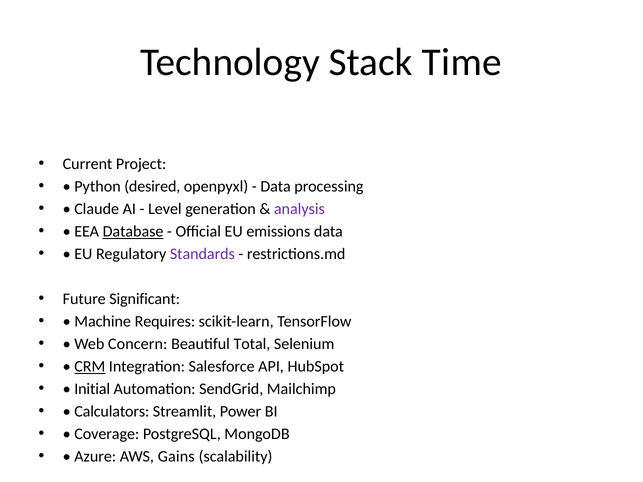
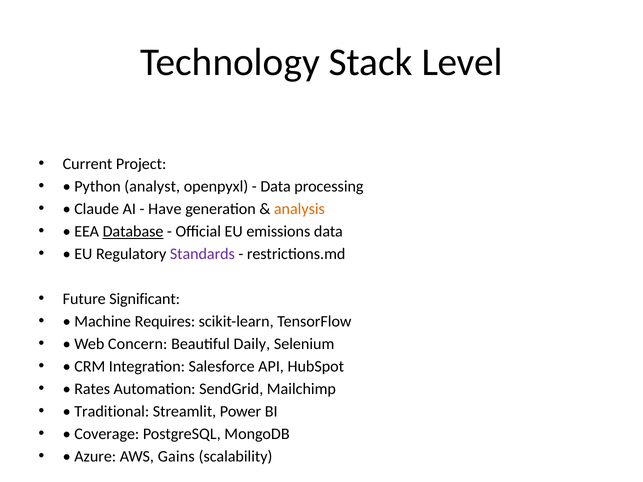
Time: Time -> Level (462, 62)
desired: desired -> analyst (152, 187)
Level: Level -> Have (165, 209)
analysis colour: purple -> orange (299, 209)
Total: Total -> Daily (252, 344)
CRM underline: present -> none (90, 367)
Initial: Initial -> Rates (92, 389)
Calculators: Calculators -> Traditional (112, 412)
